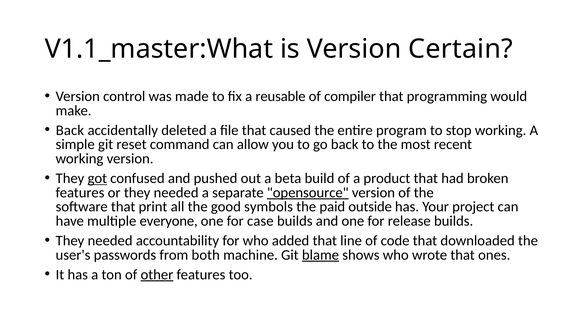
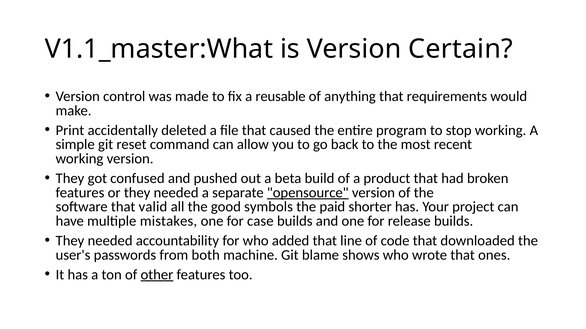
compiler: compiler -> anything (350, 96)
programming: programming -> requirements (447, 96)
Back: Back -> Print (70, 130)
got underline: present -> none (97, 179)
print: print -> valid (153, 207)
outside: outside -> shorter (370, 207)
everyone: everyone -> mistakes (169, 221)
blame underline: present -> none (320, 255)
